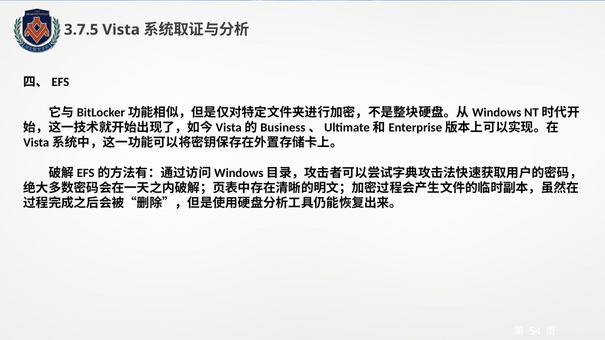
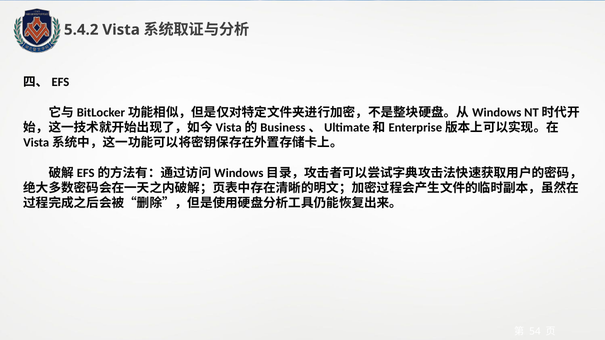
3.7.5: 3.7.5 -> 5.4.2 (81, 30)
